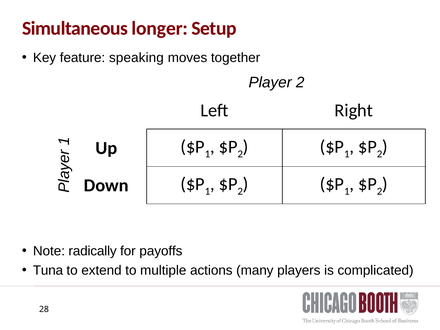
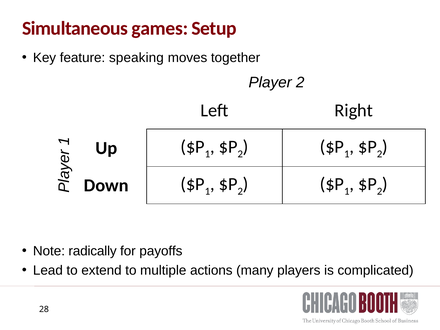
longer: longer -> games (160, 28)
Tuna: Tuna -> Lead (48, 271)
